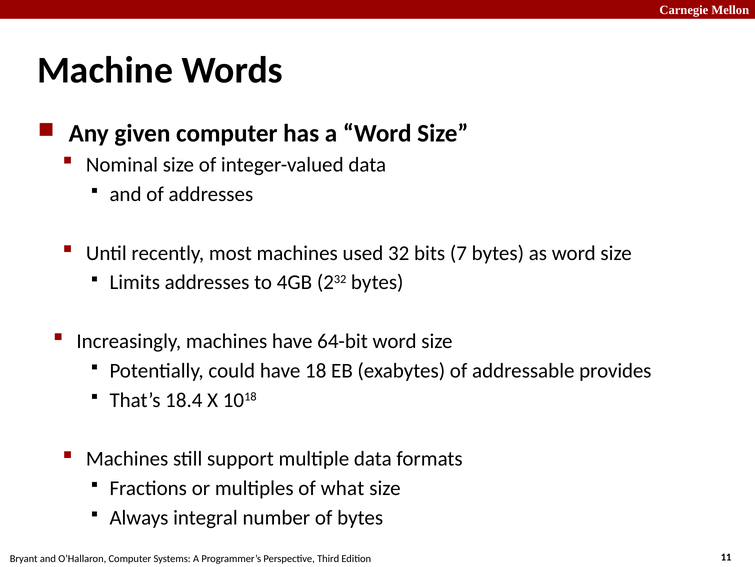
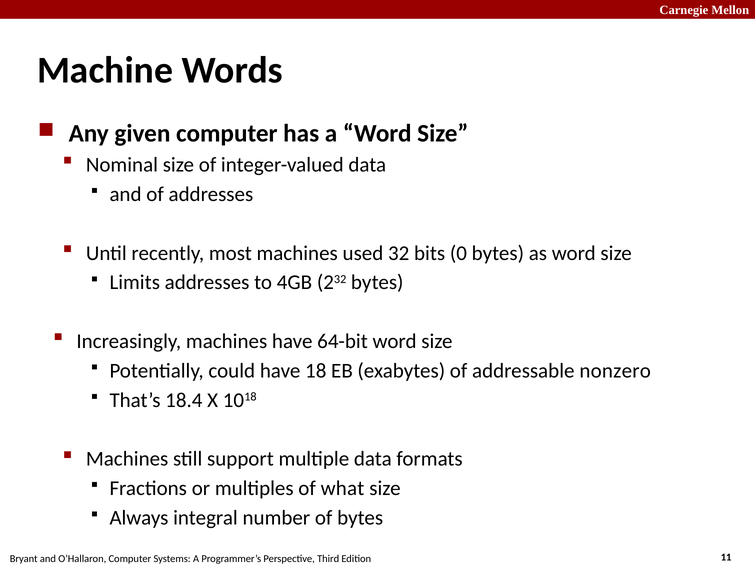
7: 7 -> 0 (458, 253)
provides: provides -> nonzero (615, 370)
